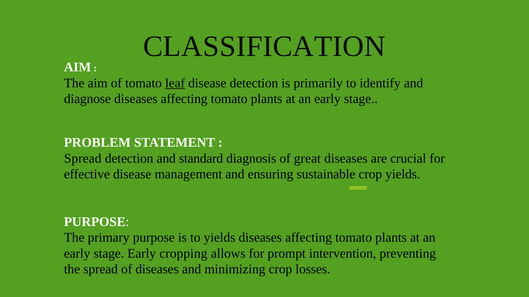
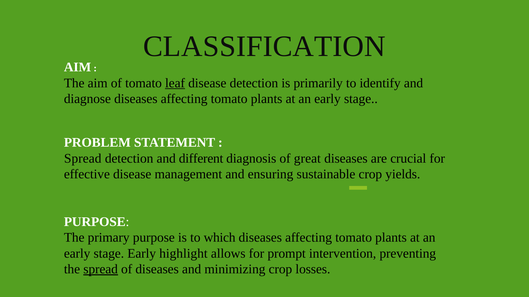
standard: standard -> different (201, 159)
to yields: yields -> which (220, 238)
cropping: cropping -> highlight (183, 254)
spread underline: none -> present (101, 270)
